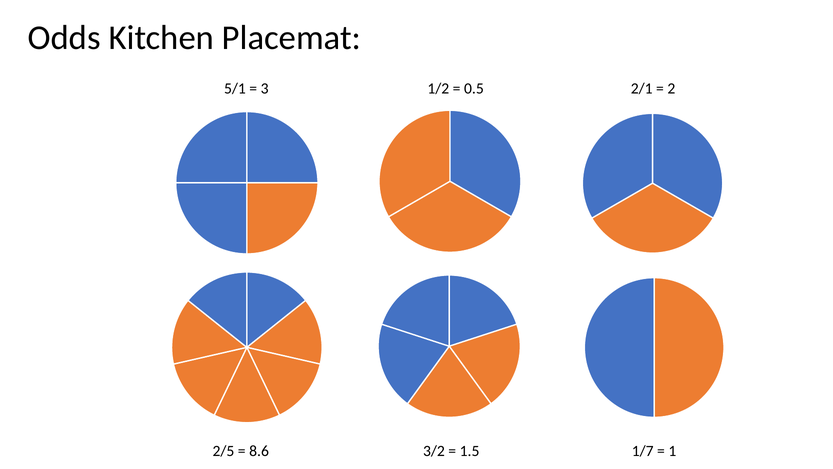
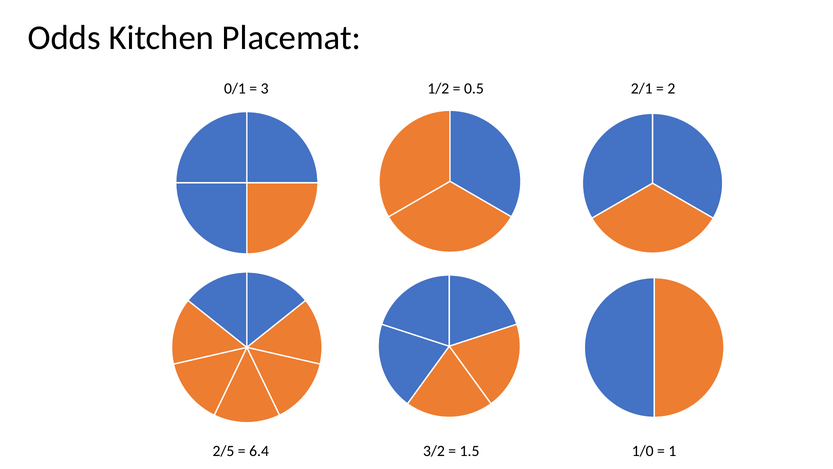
5/1: 5/1 -> 0/1 (235, 88)
8.6: 8.6 -> 6.4 (259, 451)
1/7: 1/7 -> 1/0 (643, 451)
